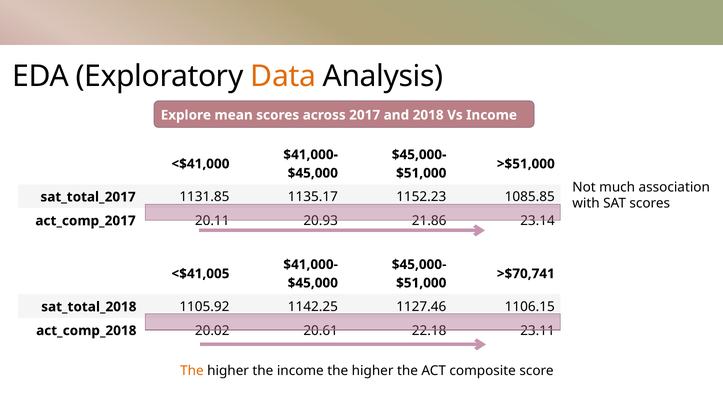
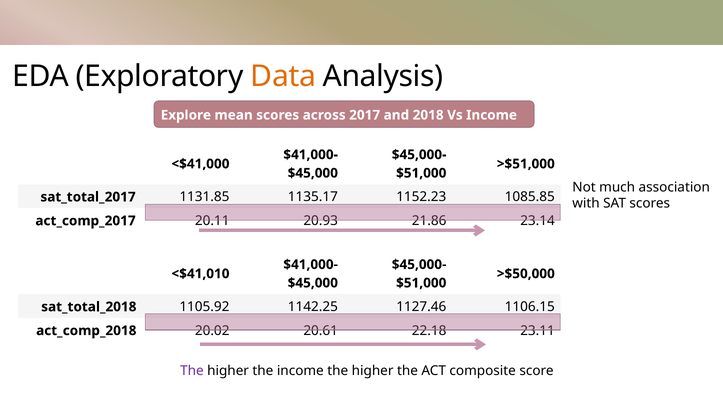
<$41,005: <$41,005 -> <$41,010 (200, 274)
>$70,741: >$70,741 -> >$50,000 (526, 274)
The colour: orange -> purple (192, 371)
